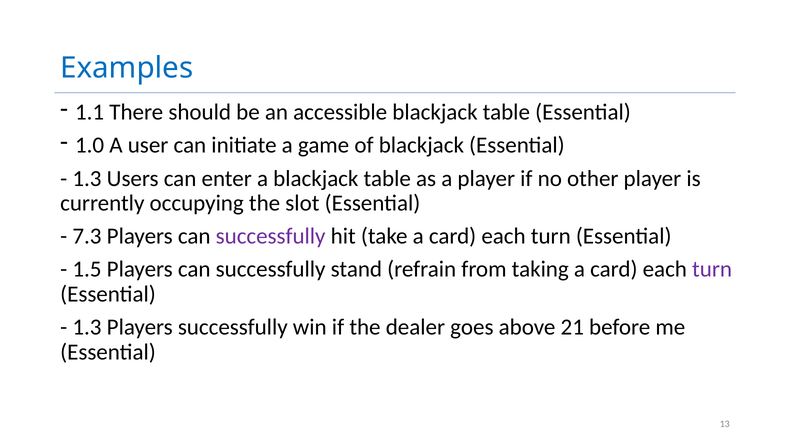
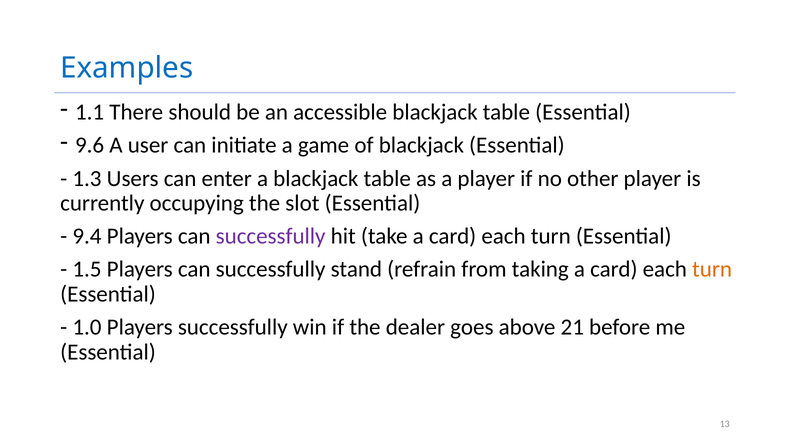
1.0: 1.0 -> 9.6 (90, 146)
7.3: 7.3 -> 9.4 (87, 237)
turn colour: purple -> orange (712, 270)
1.3: 1.3 -> 1.0 (87, 328)
